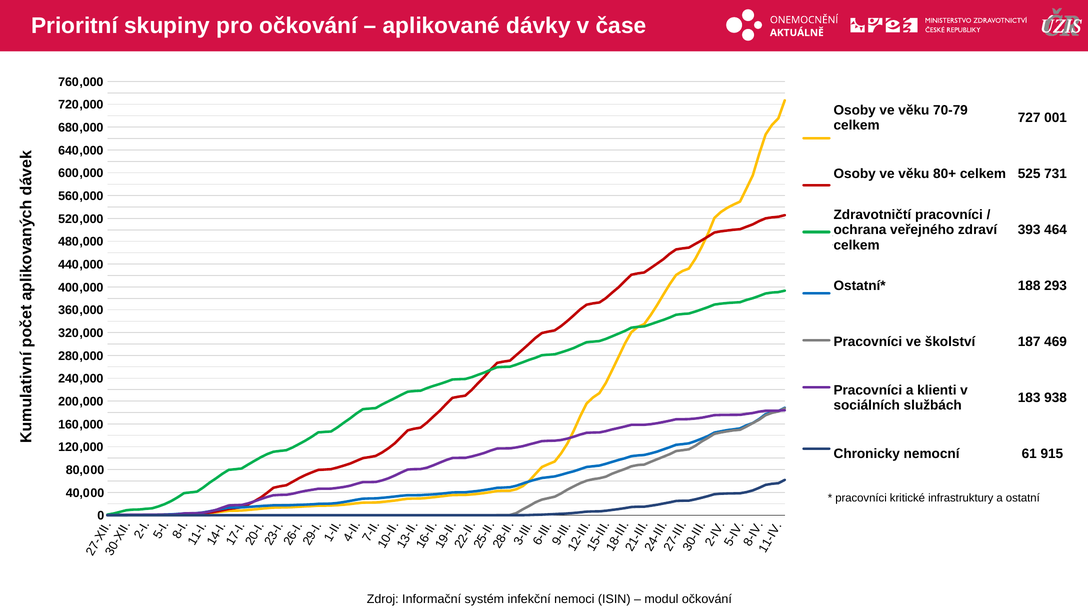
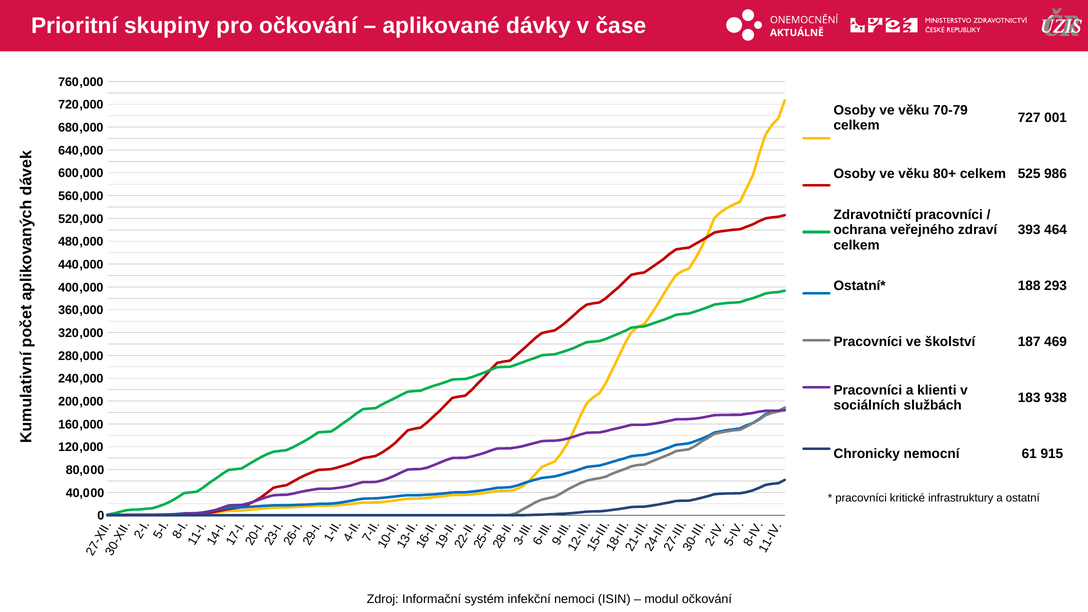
731: 731 -> 986 (1056, 174)
